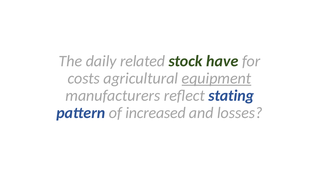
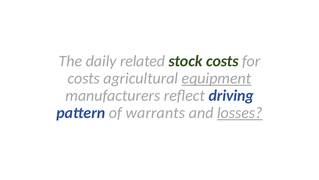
stock have: have -> costs (222, 61)
stating: stating -> driving (231, 95)
increased: increased -> warrants (155, 112)
losses underline: none -> present (240, 112)
